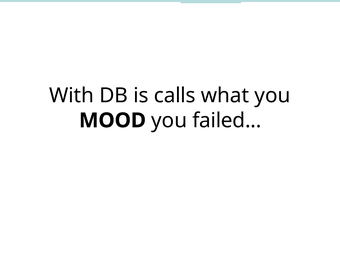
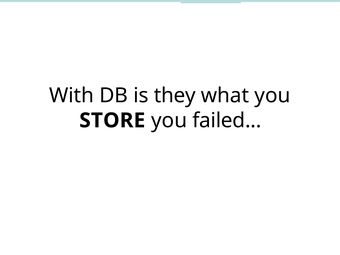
calls: calls -> they (175, 96)
MOOD: MOOD -> STORE (112, 120)
